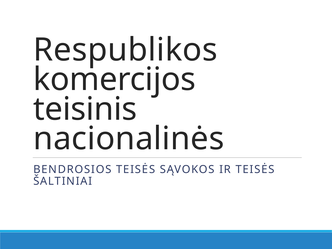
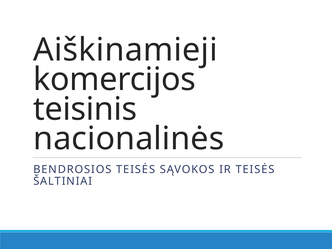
Respublikos: Respublikos -> Aiškinamieji (125, 50)
